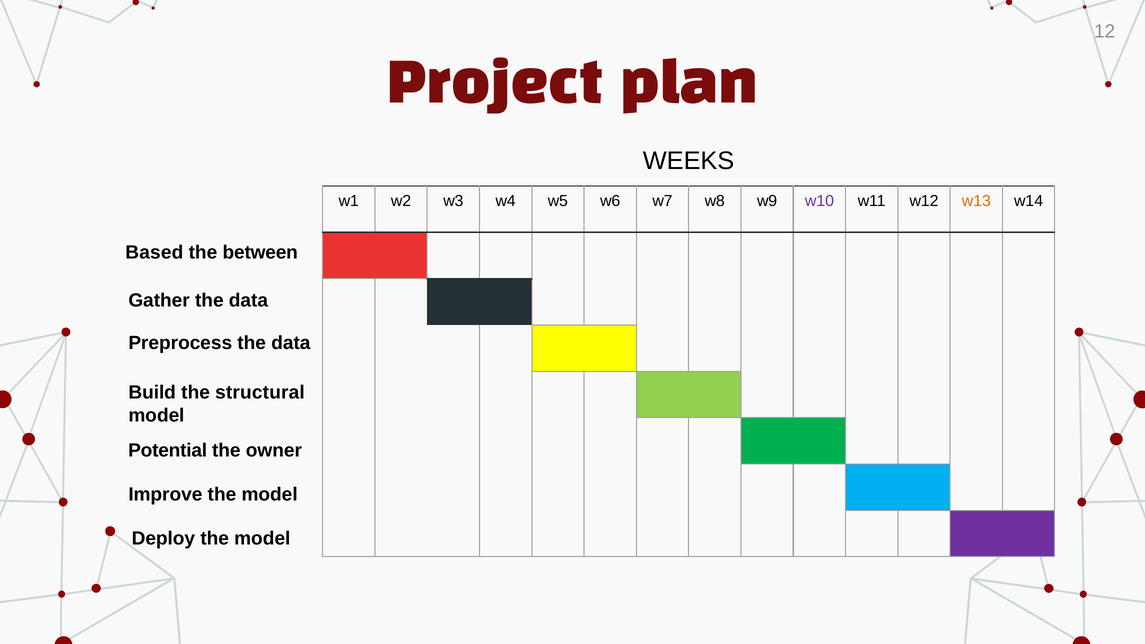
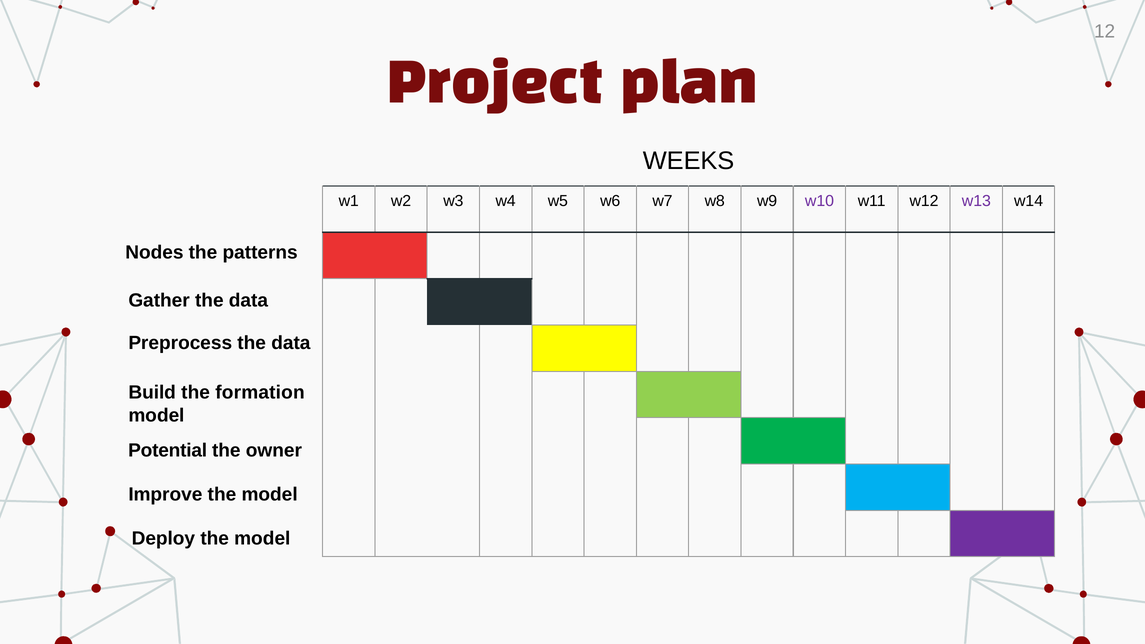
w13 colour: orange -> purple (976, 201)
Based: Based -> Nodes (154, 253)
between: between -> patterns (260, 253)
structural: structural -> formation (260, 393)
